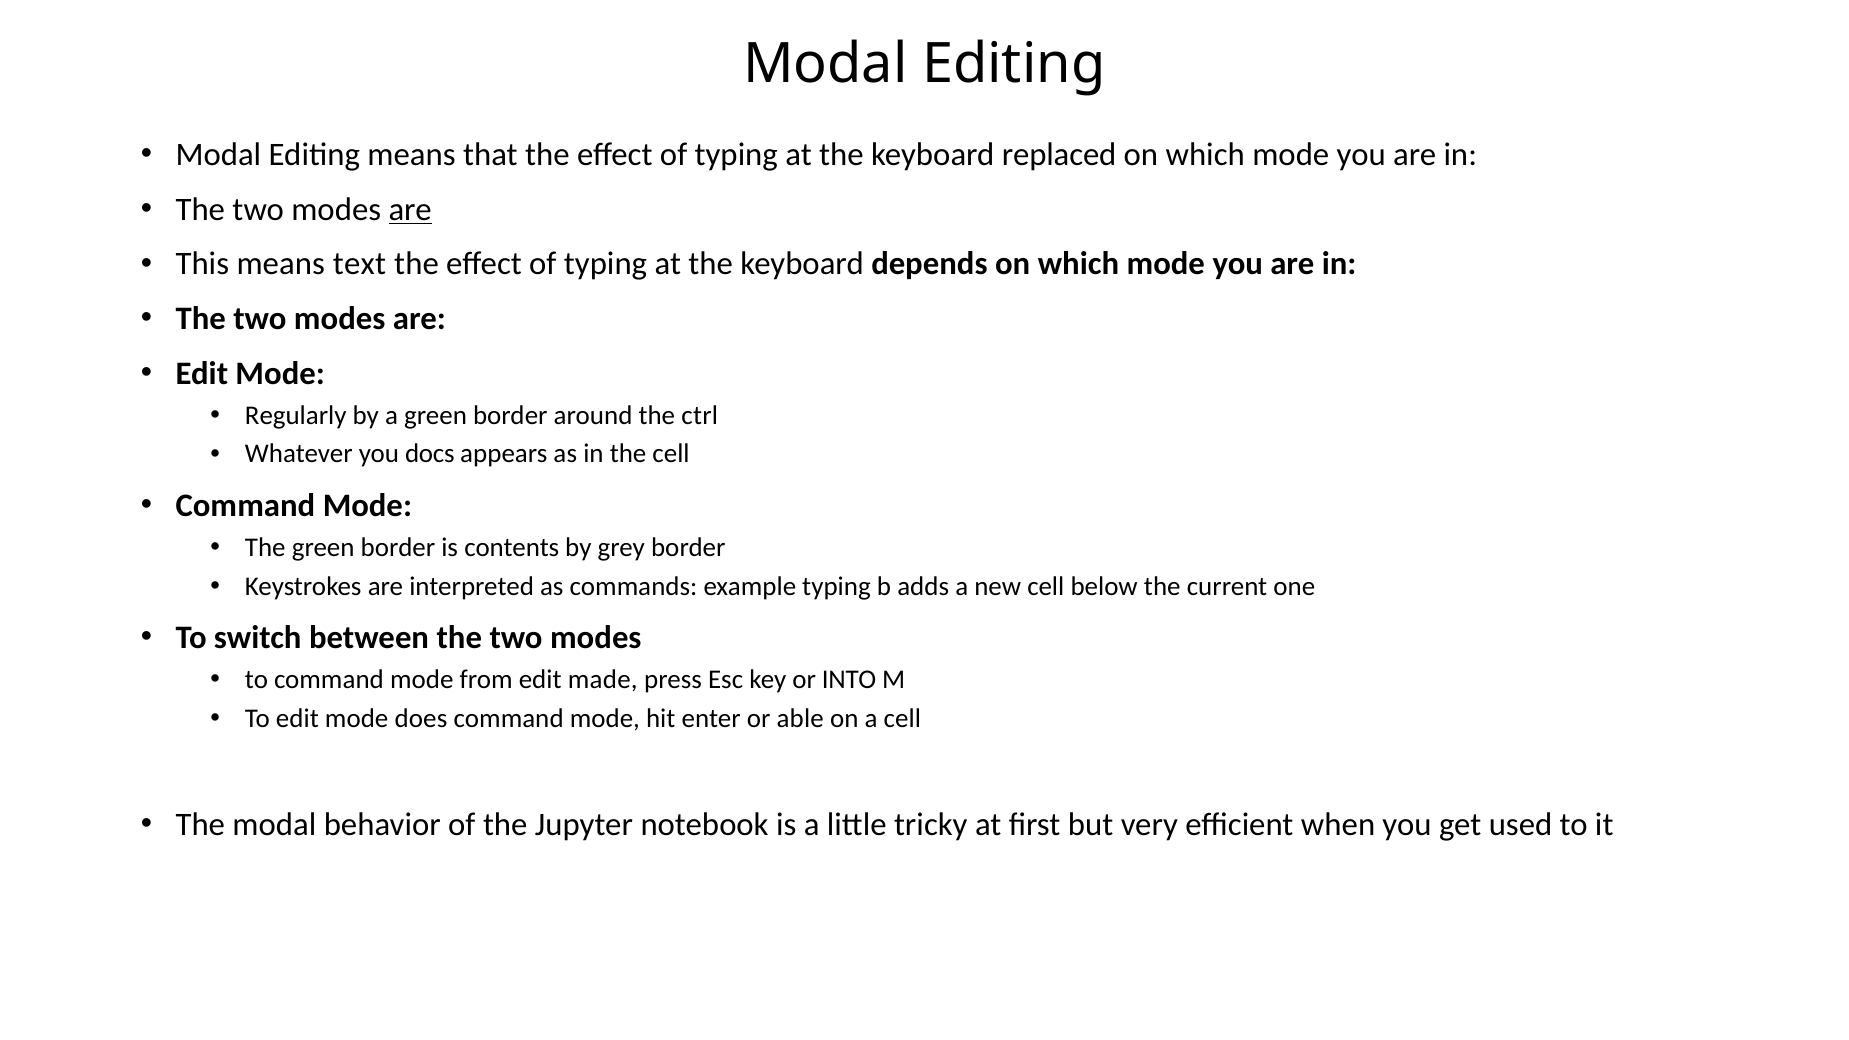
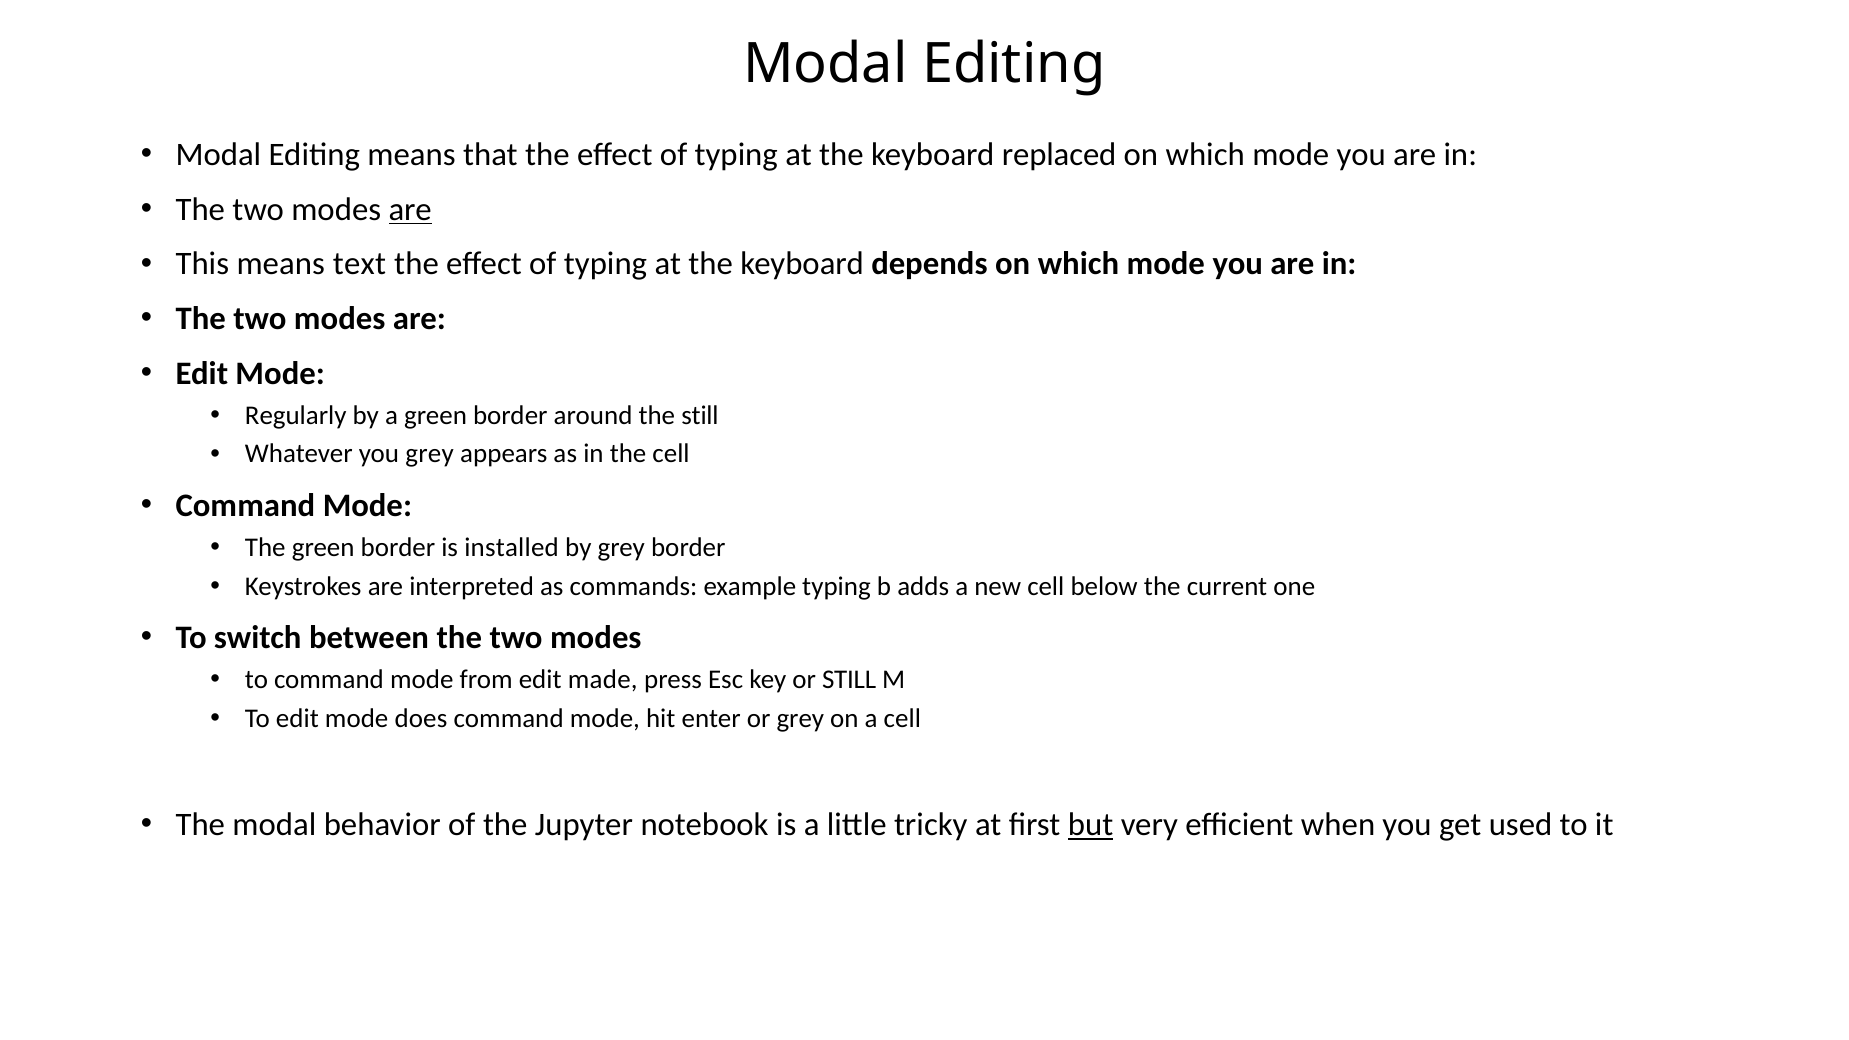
the ctrl: ctrl -> still (700, 415)
you docs: docs -> grey (430, 454)
contents: contents -> installed (512, 547)
or INTO: INTO -> STILL (849, 680)
or able: able -> grey (800, 718)
but underline: none -> present (1091, 825)
